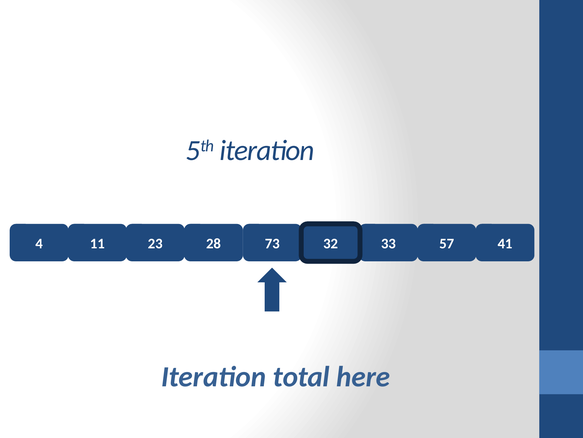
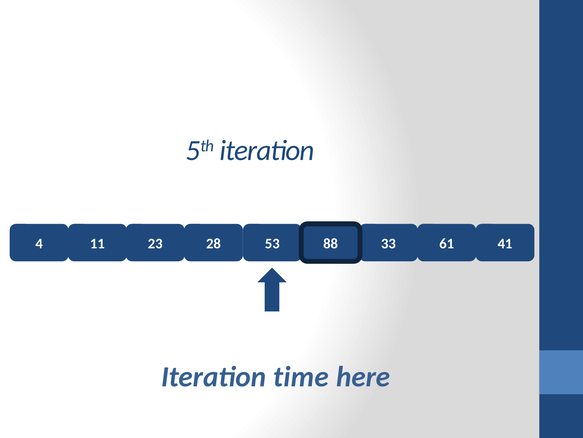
73: 73 -> 53 (272, 243)
32: 32 -> 88 (331, 243)
57: 57 -> 61 (447, 243)
total: total -> time (301, 376)
